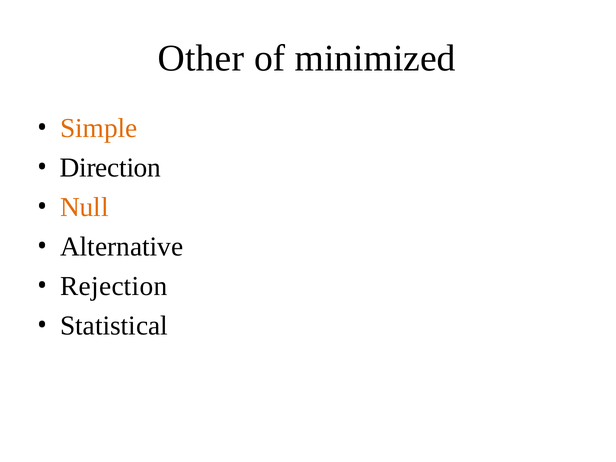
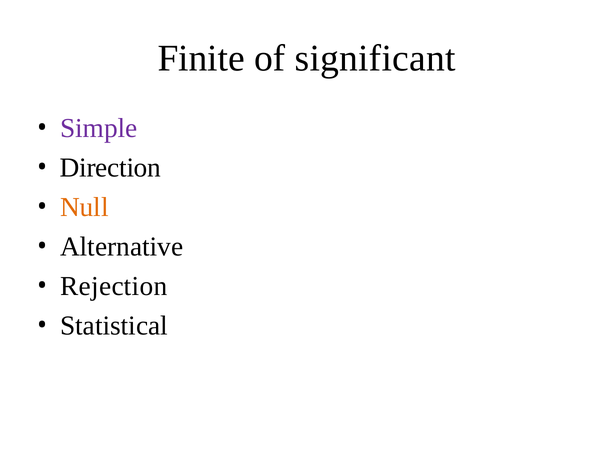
Other: Other -> Finite (201, 58)
minimized: minimized -> significant (375, 58)
Simple colour: orange -> purple (99, 128)
